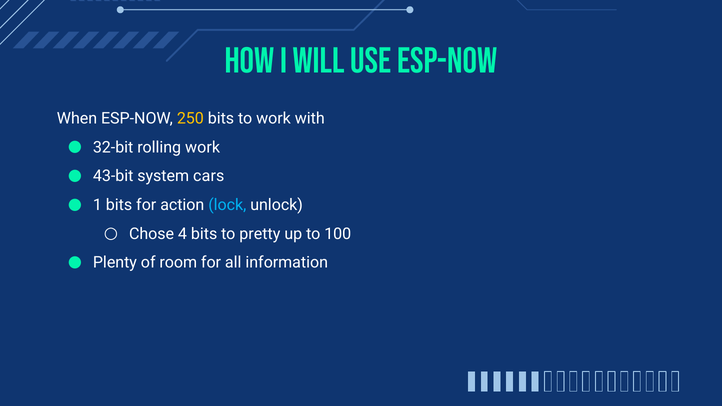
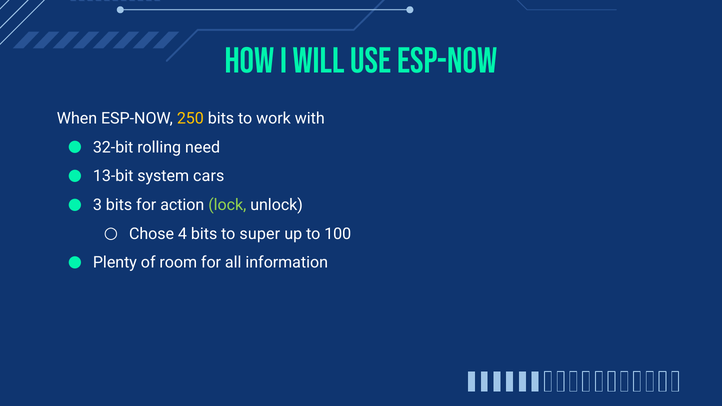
rolling work: work -> need (203, 147)
43-bit: 43-bit -> 13-bit (113, 176)
1: 1 -> 3 (97, 205)
lock colour: light blue -> light green (227, 205)
pretty: pretty -> super (260, 234)
